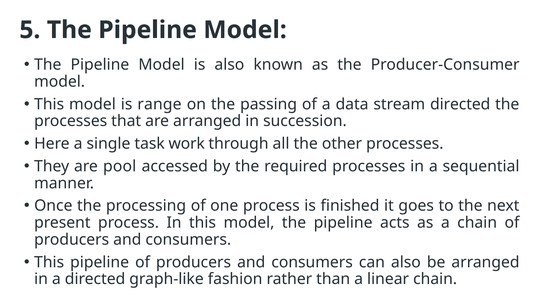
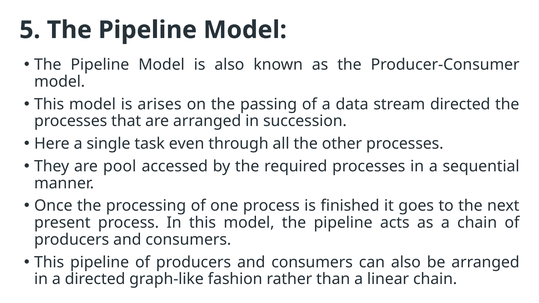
range: range -> arises (159, 104)
work: work -> even (187, 144)
